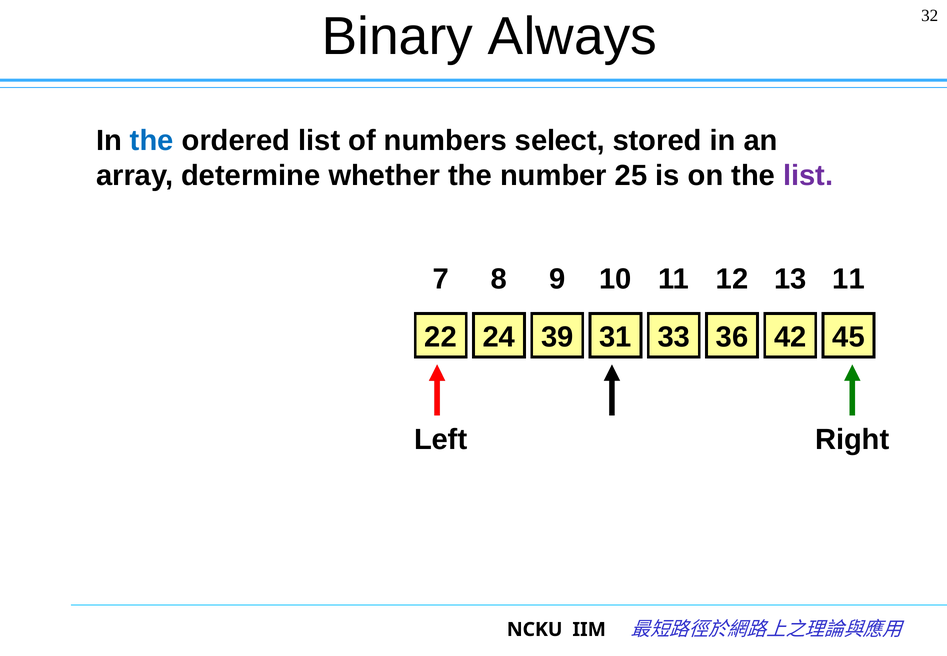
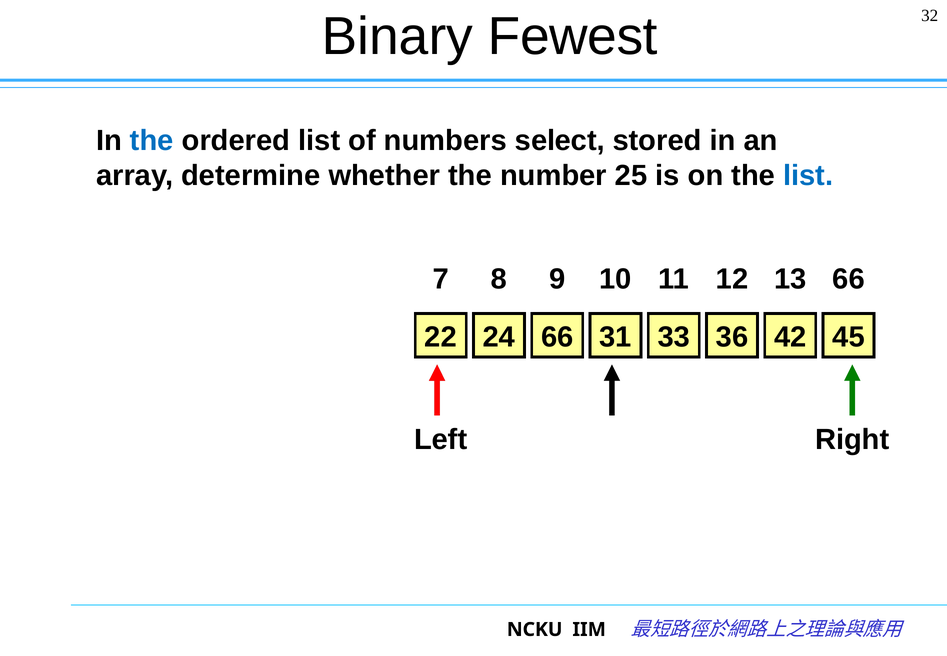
Always: Always -> Fewest (573, 37)
list colour: purple -> blue (808, 175)
13 11: 11 -> 66 (849, 279)
24 39: 39 -> 66 (557, 337)
